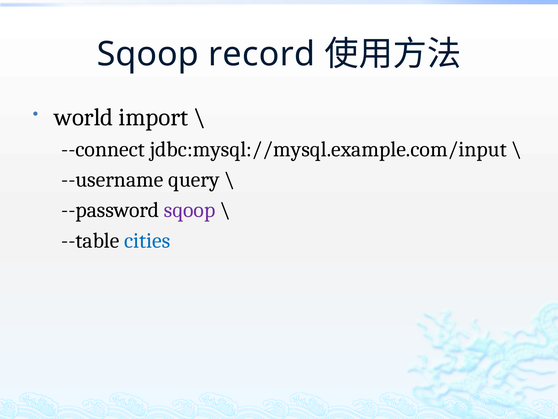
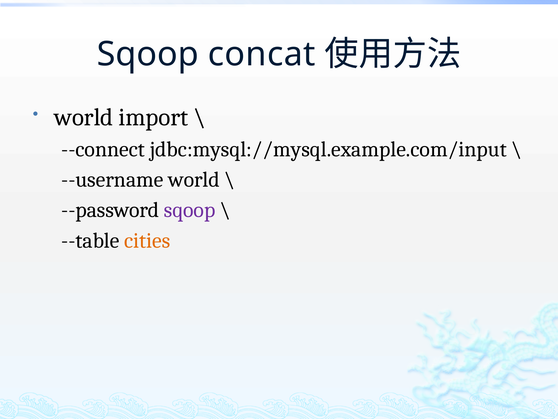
record: record -> concat (262, 54)
--username query: query -> world (194, 179)
cities colour: blue -> orange (147, 240)
